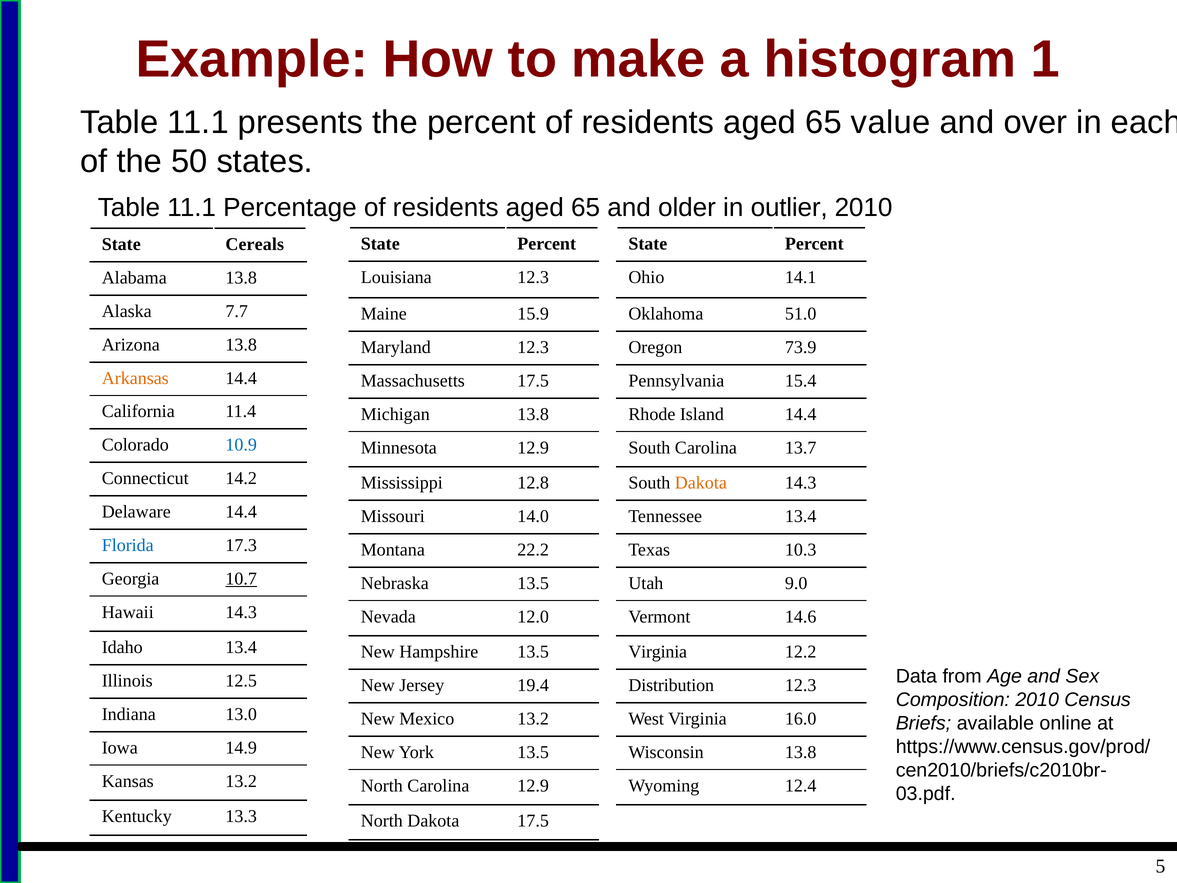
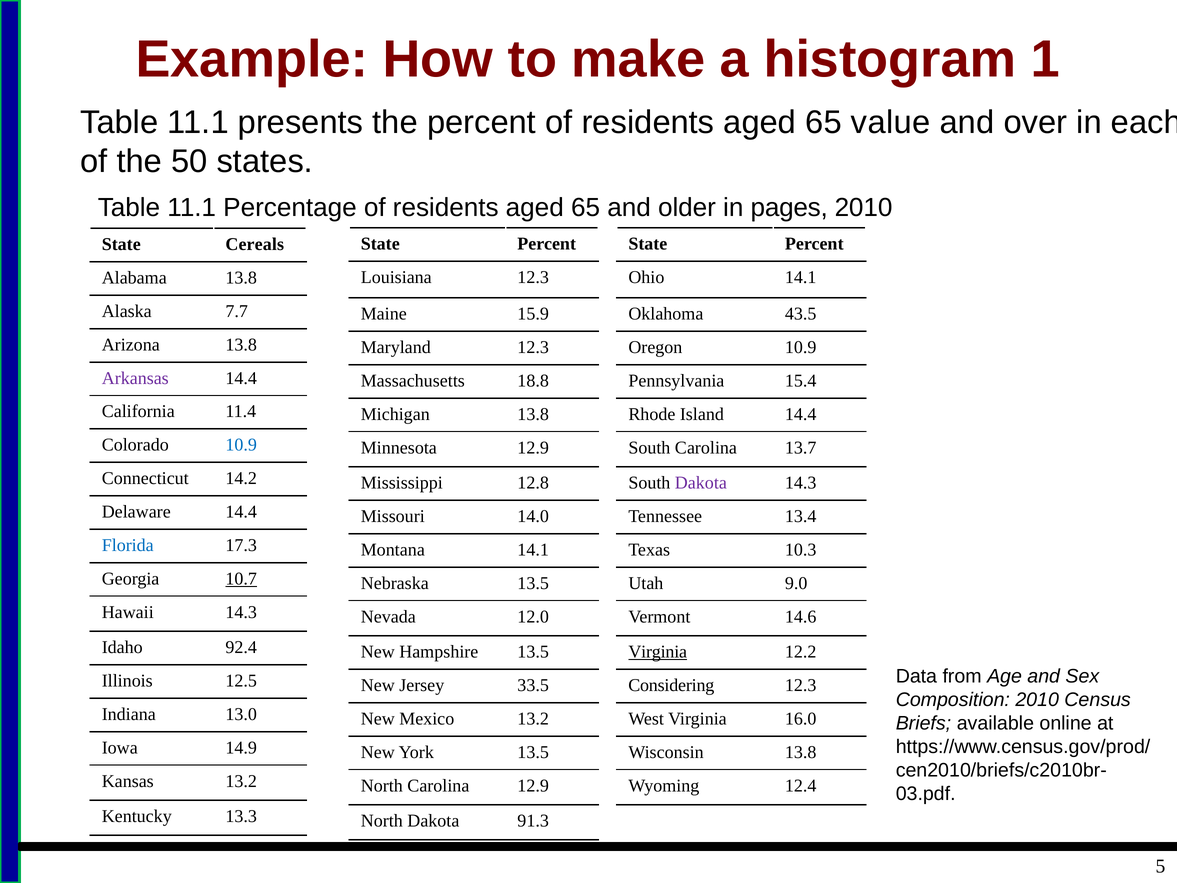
outlier: outlier -> pages (789, 207)
51.0: 51.0 -> 43.5 (801, 314)
Oregon 73.9: 73.9 -> 10.9 (801, 347)
Arkansas colour: orange -> purple (135, 378)
Massachusetts 17.5: 17.5 -> 18.8 (533, 381)
Dakota colour: orange -> purple (701, 483)
Montana 22.2: 22.2 -> 14.1 (533, 550)
Idaho 13.4: 13.4 -> 92.4 (241, 647)
Virginia underline: none -> present (658, 652)
19.4: 19.4 -> 33.5 (533, 685)
Distribution: Distribution -> Considering (671, 685)
Dakota 17.5: 17.5 -> 91.3 (533, 821)
